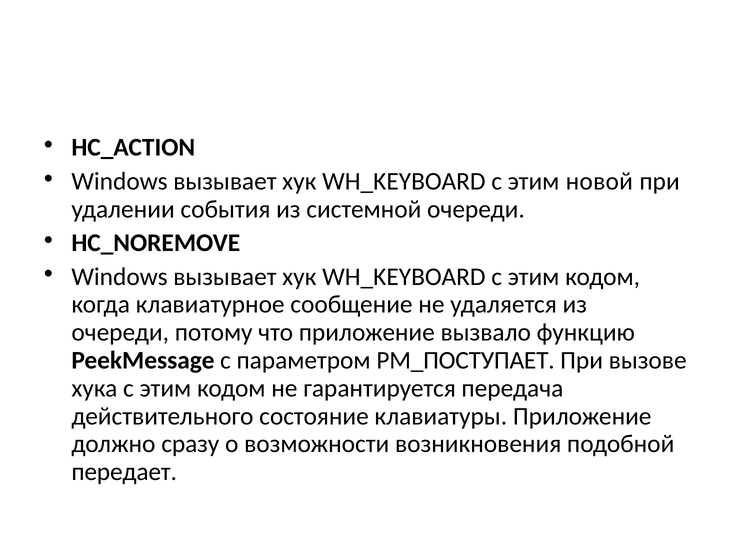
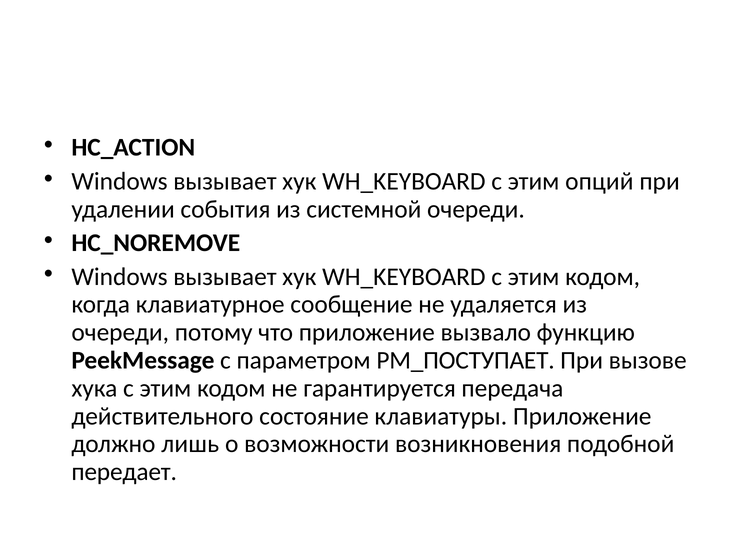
новой: новой -> опций (599, 181)
сразу: сразу -> лишь (190, 444)
